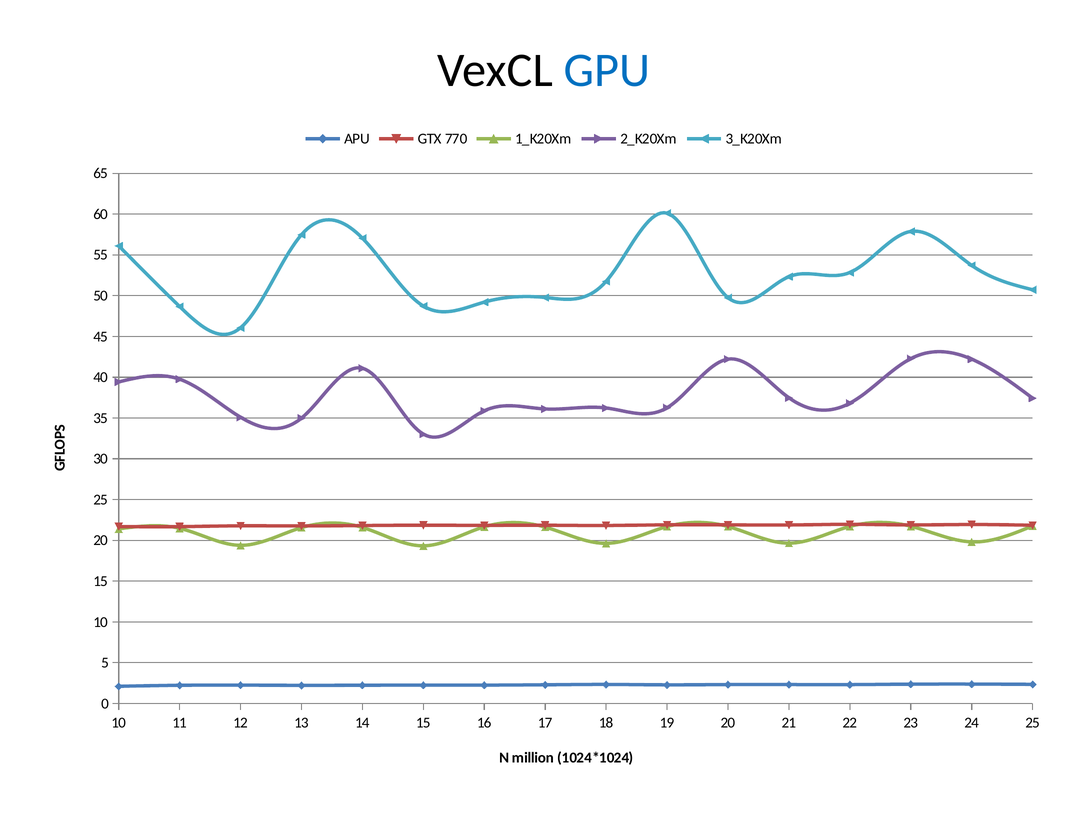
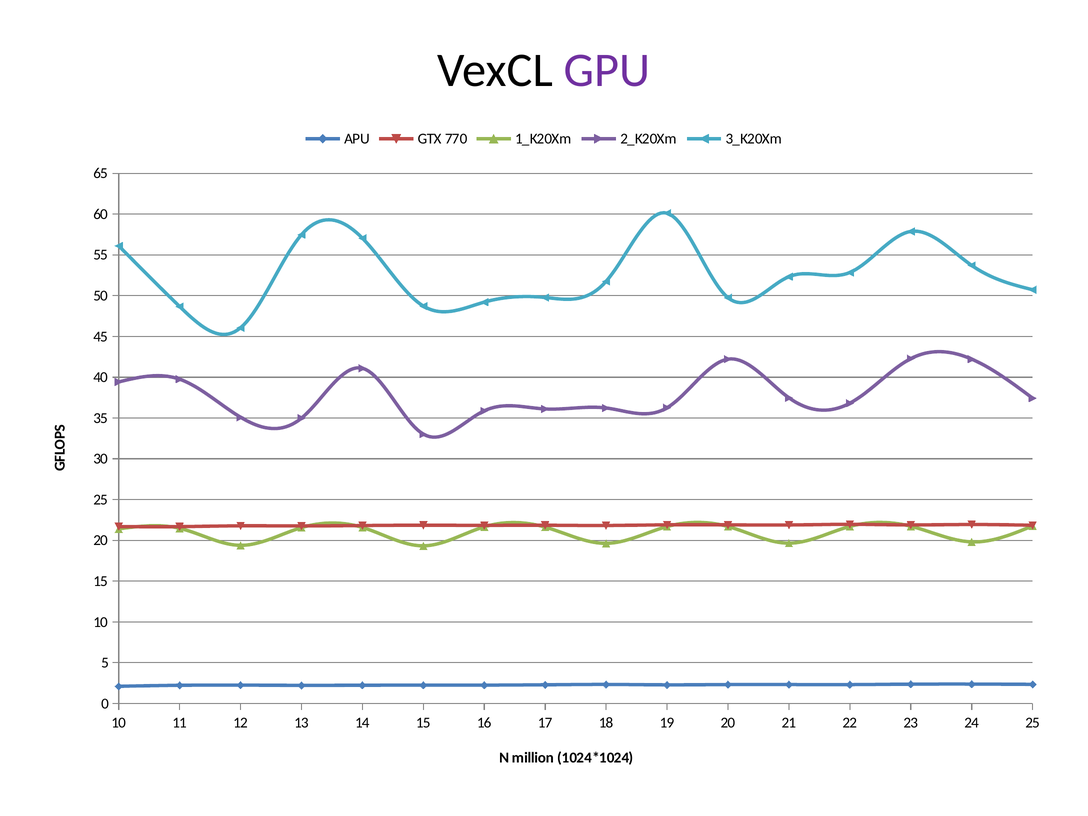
GPU colour: blue -> purple (607, 70)
